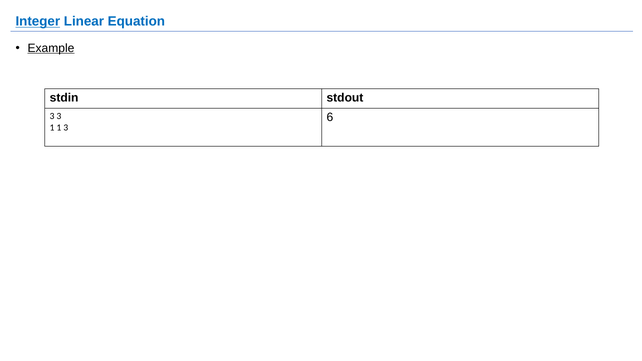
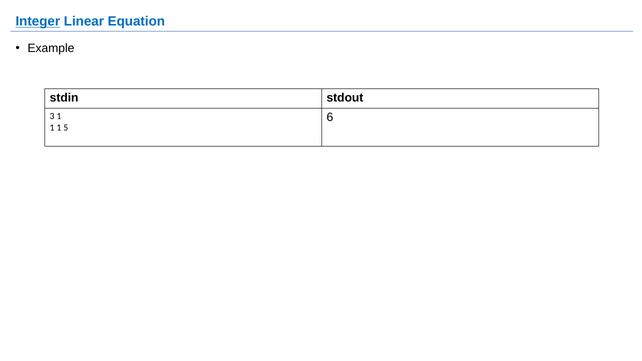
Example underline: present -> none (51, 48)
3 3: 3 -> 1 (59, 116)
1 3: 3 -> 5 (66, 128)
